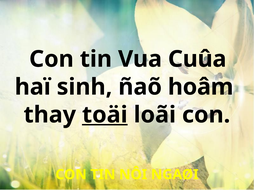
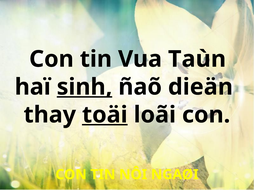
Cuûa: Cuûa -> Taùn (197, 59)
sinh underline: none -> present (85, 87)
hoâm: hoâm -> dieän (200, 87)
